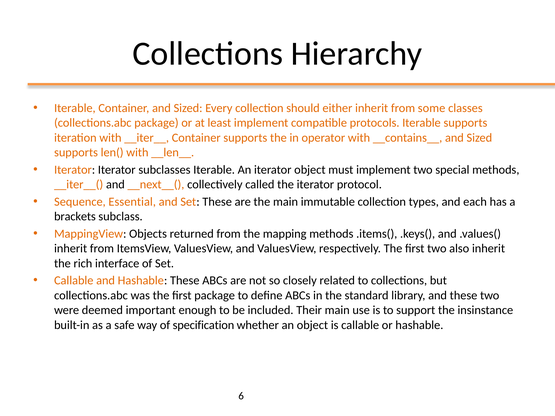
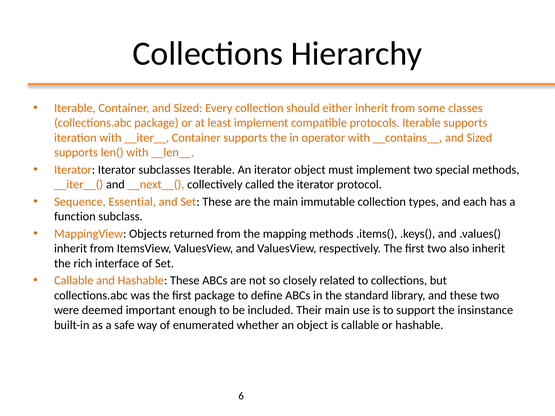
brackets: brackets -> function (75, 217)
specification: specification -> enumerated (203, 325)
